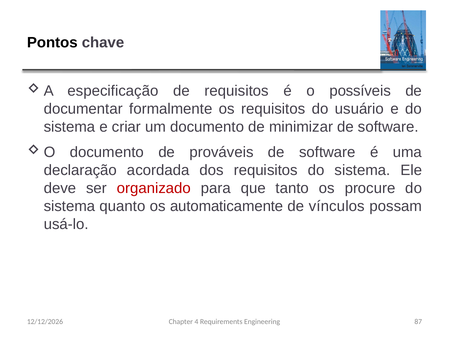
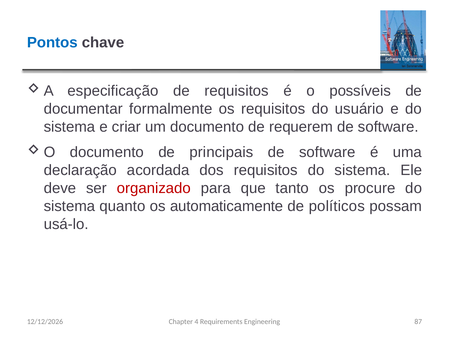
Pontos colour: black -> blue (52, 43)
minimizar: minimizar -> requerem (301, 127)
prováveis: prováveis -> principais (221, 152)
vínculos: vínculos -> políticos (337, 206)
